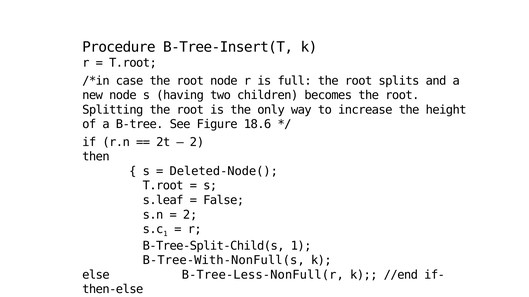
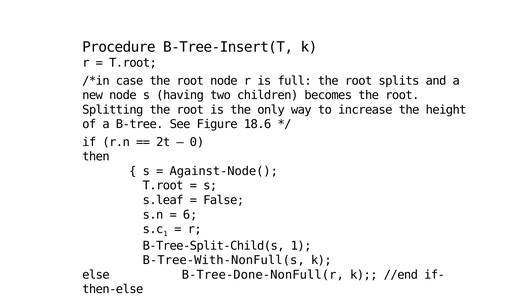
2: 2 -> 0 (197, 142)
Deleted-Node(: Deleted-Node( -> Against-Node( (224, 171)
2: 2 -> 6 (190, 215)
B-Tree-Less-NonFull(r: B-Tree-Less-NonFull(r -> B-Tree-Done-NonFull(r (263, 275)
